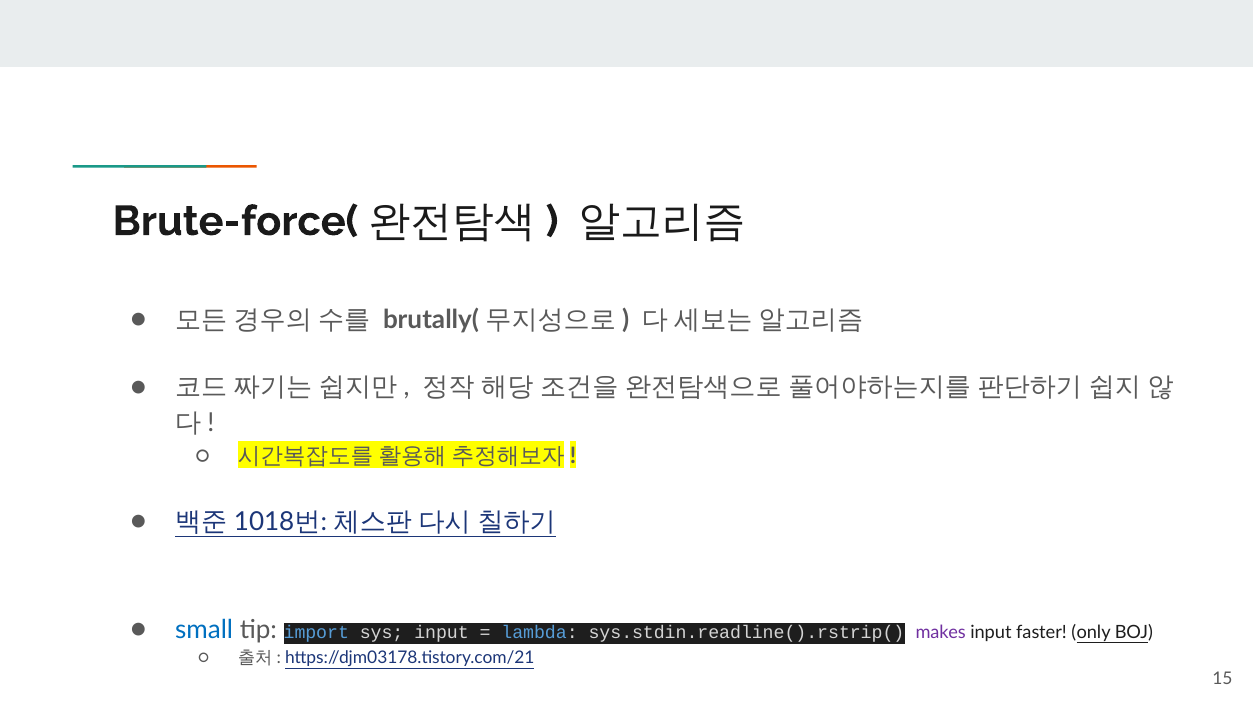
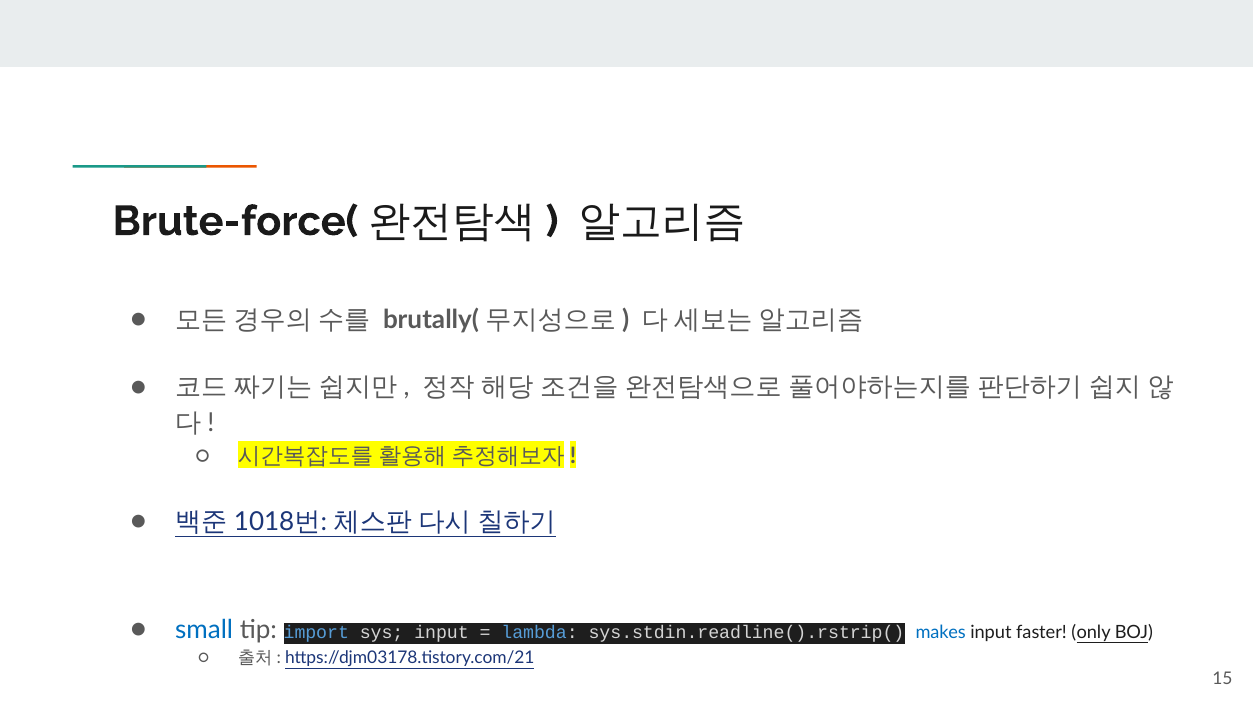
makes colour: purple -> blue (941, 632)
